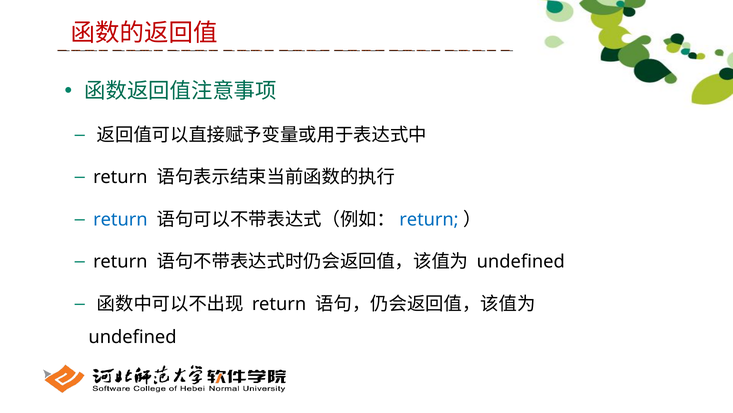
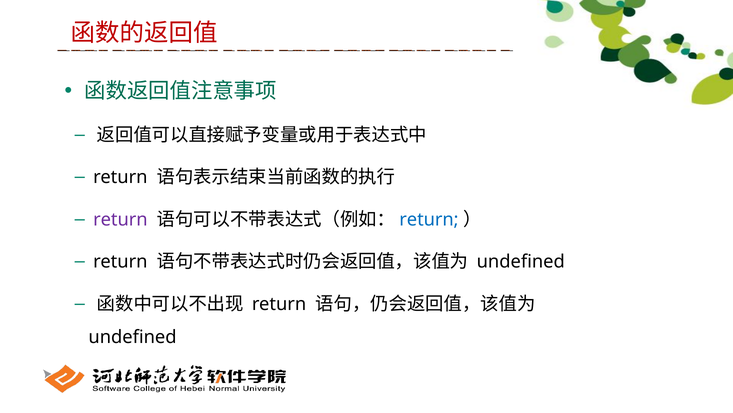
return colour: blue -> purple (120, 219)
